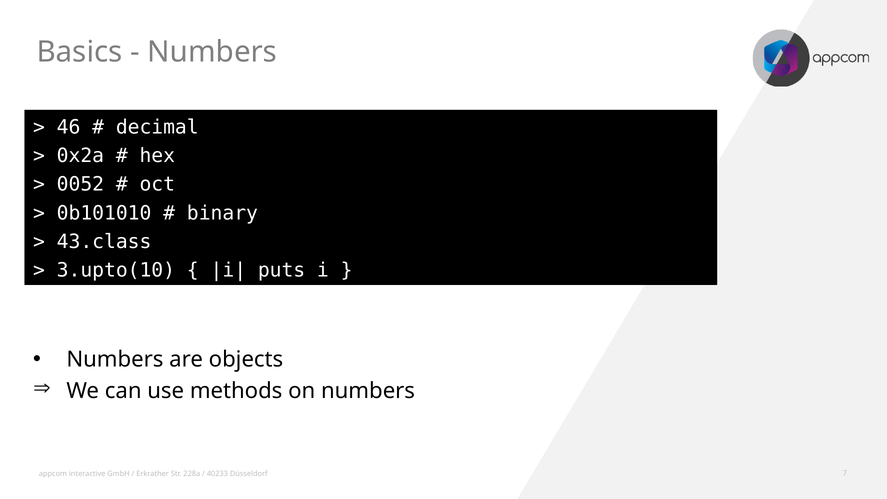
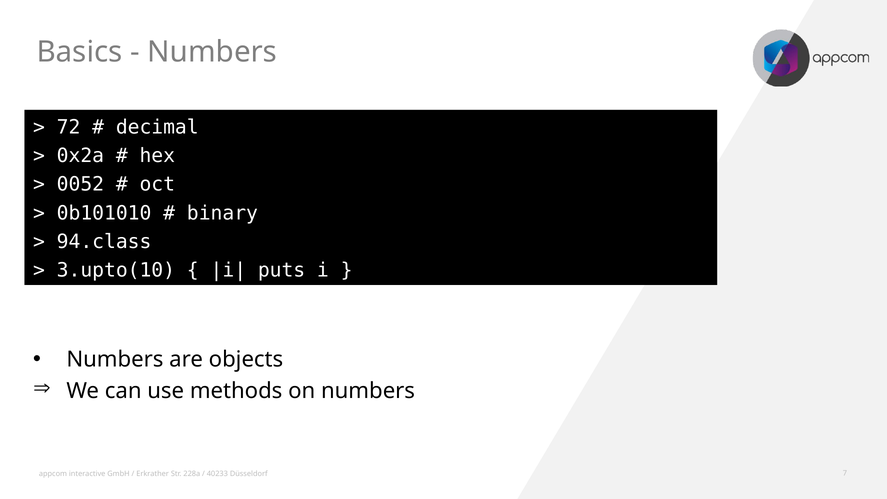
46: 46 -> 72 (69, 127)
43.class: 43.class -> 94.class (104, 242)
